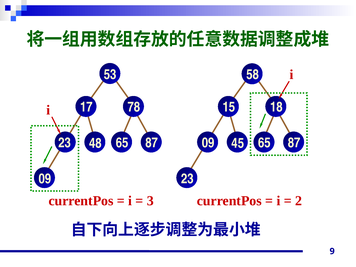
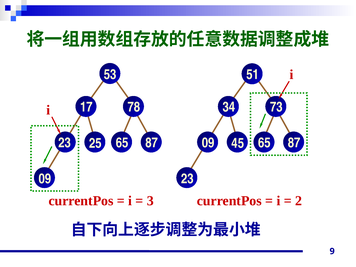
58: 58 -> 51 (253, 74)
15: 15 -> 34 (229, 107)
18: 18 -> 73 (276, 107)
48: 48 -> 25 (95, 143)
